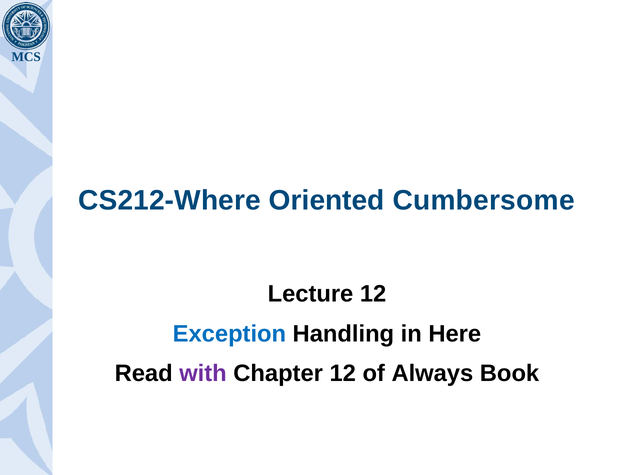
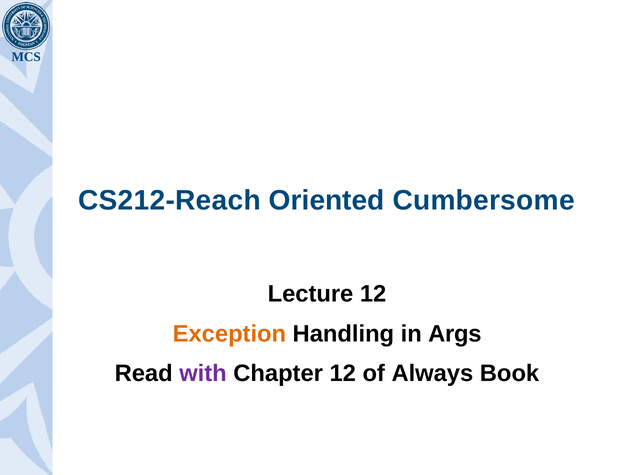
CS212-Where: CS212-Where -> CS212-Reach (169, 200)
Exception colour: blue -> orange (229, 334)
Here: Here -> Args (455, 334)
